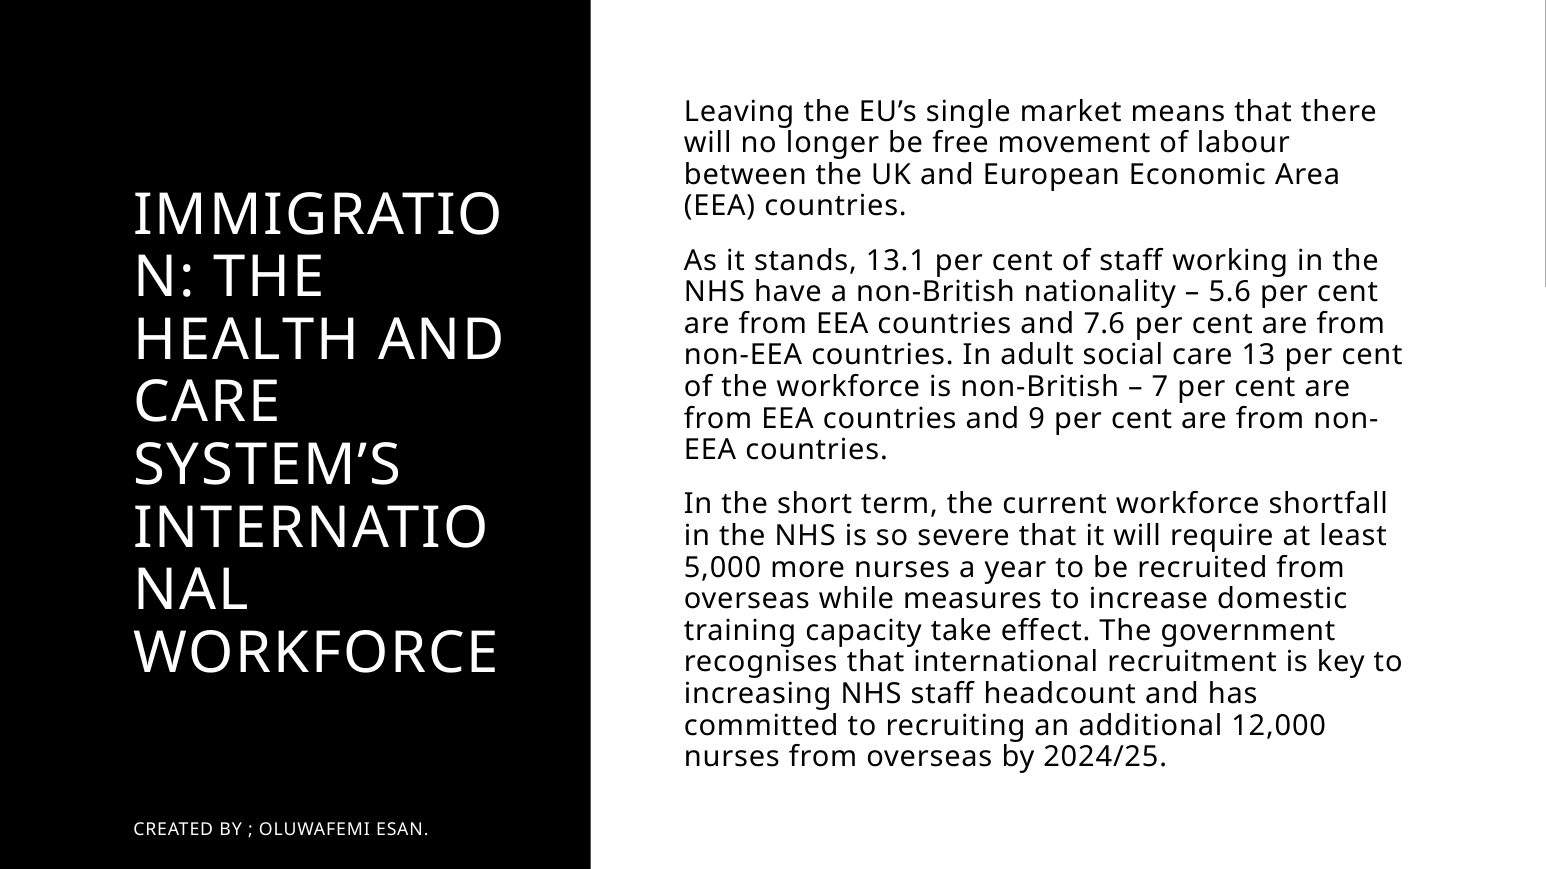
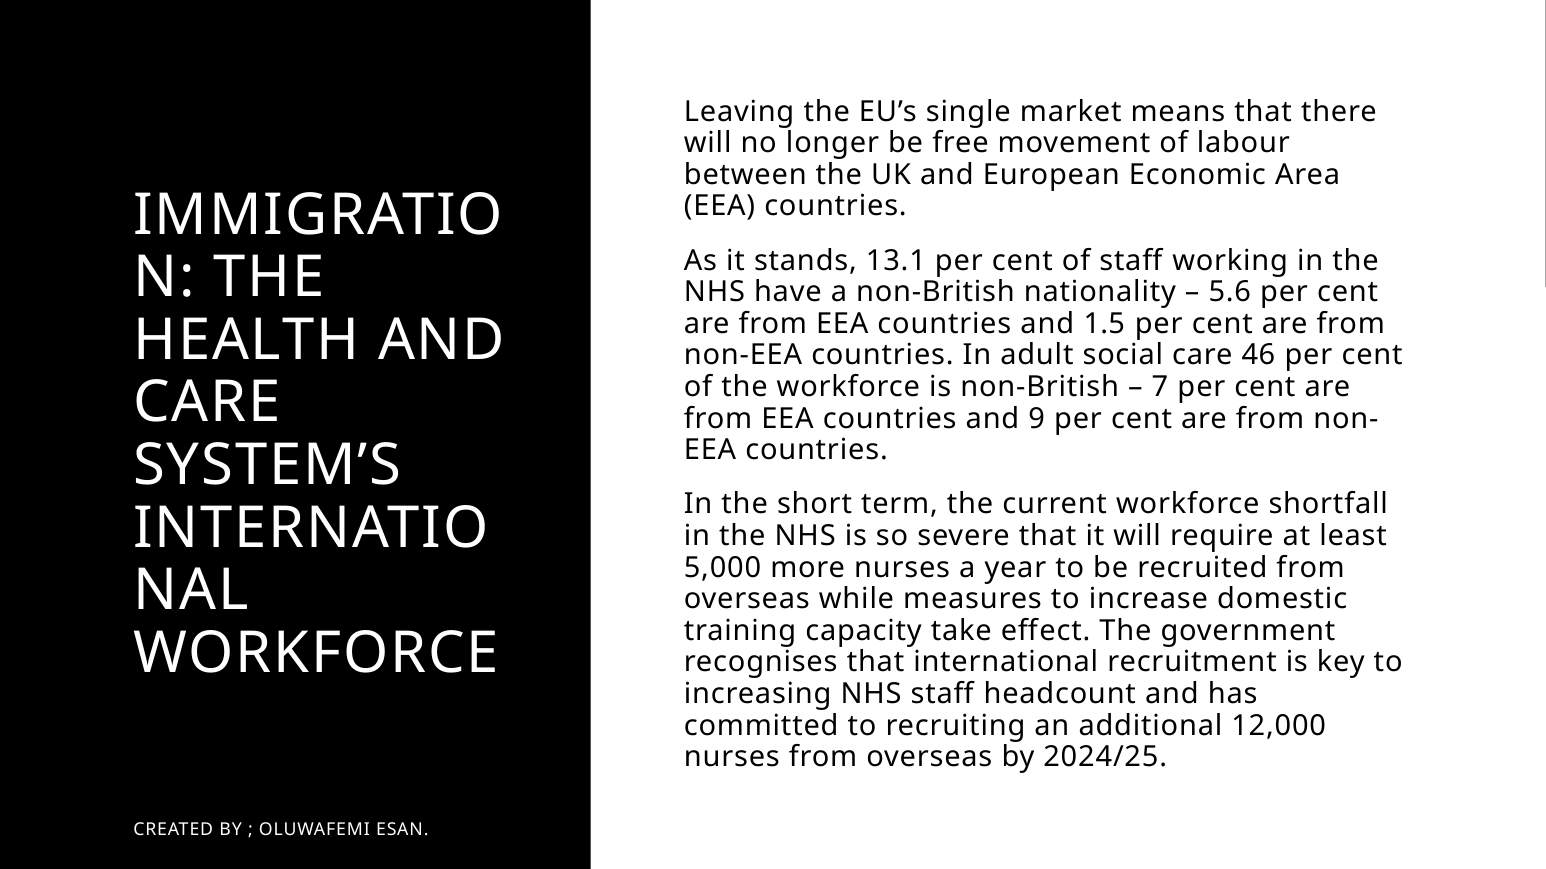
7.6: 7.6 -> 1.5 (1104, 324)
13: 13 -> 46 (1258, 356)
